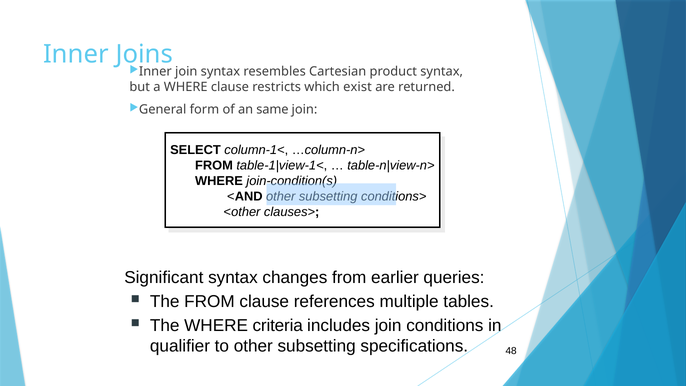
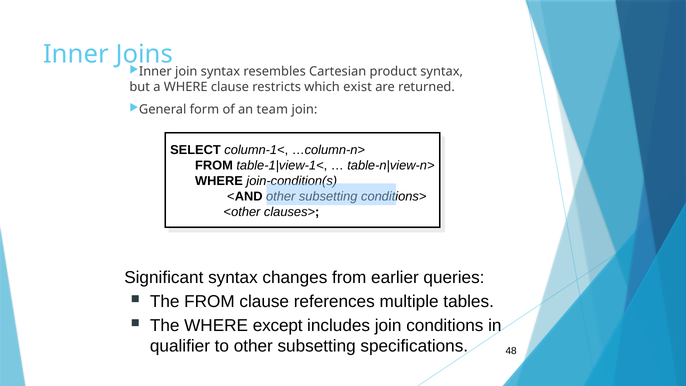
same: same -> team (272, 110)
criteria: criteria -> except (278, 325)
